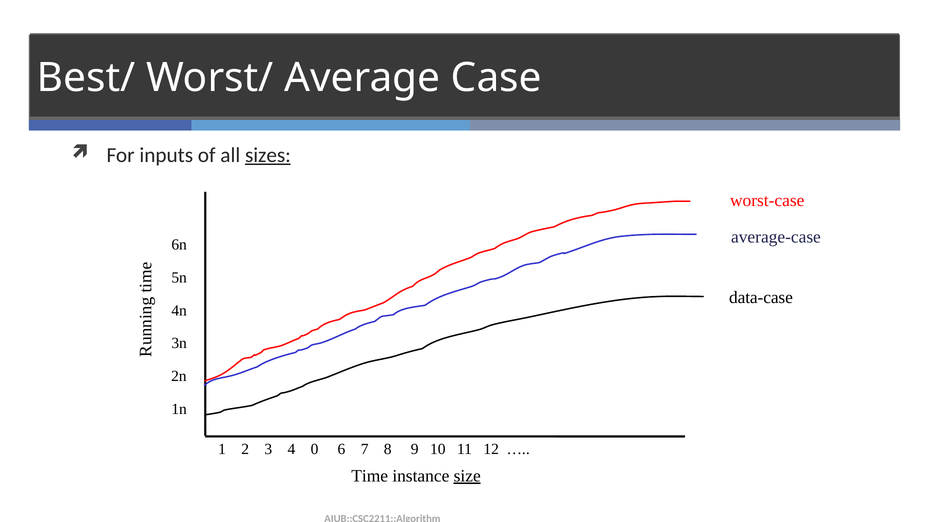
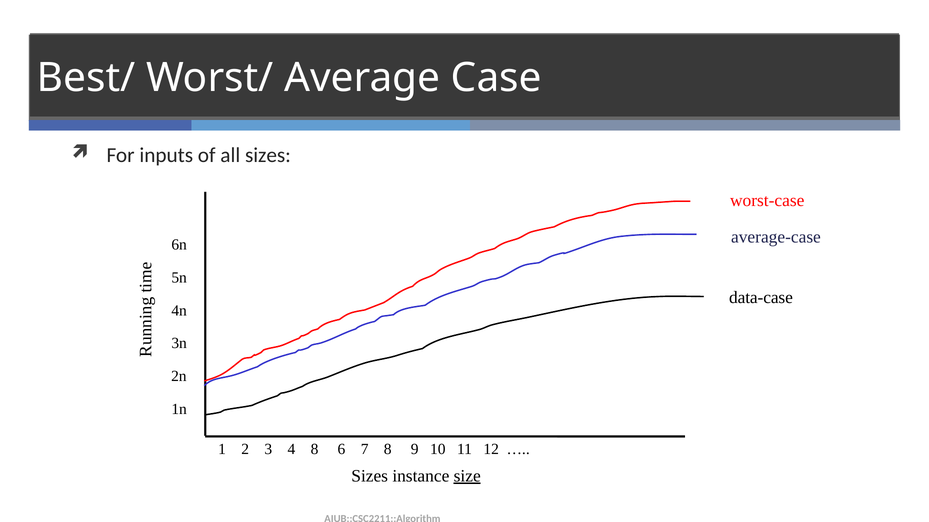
sizes underline: present -> none (268, 155)
4 0: 0 -> 8 (315, 450)
Time: Time -> Sizes (370, 476)
